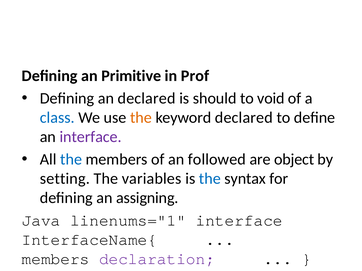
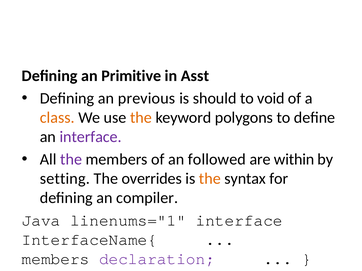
Prof: Prof -> Asst (195, 76)
an declared: declared -> previous (147, 98)
class colour: blue -> orange (57, 118)
keyword declared: declared -> polygons (244, 118)
the colour: blue -> purple (71, 160)
object: object -> within (294, 160)
variables: variables -> overrides (152, 179)
the colour: blue -> orange (210, 179)
assigning: assigning -> compiler (147, 198)
